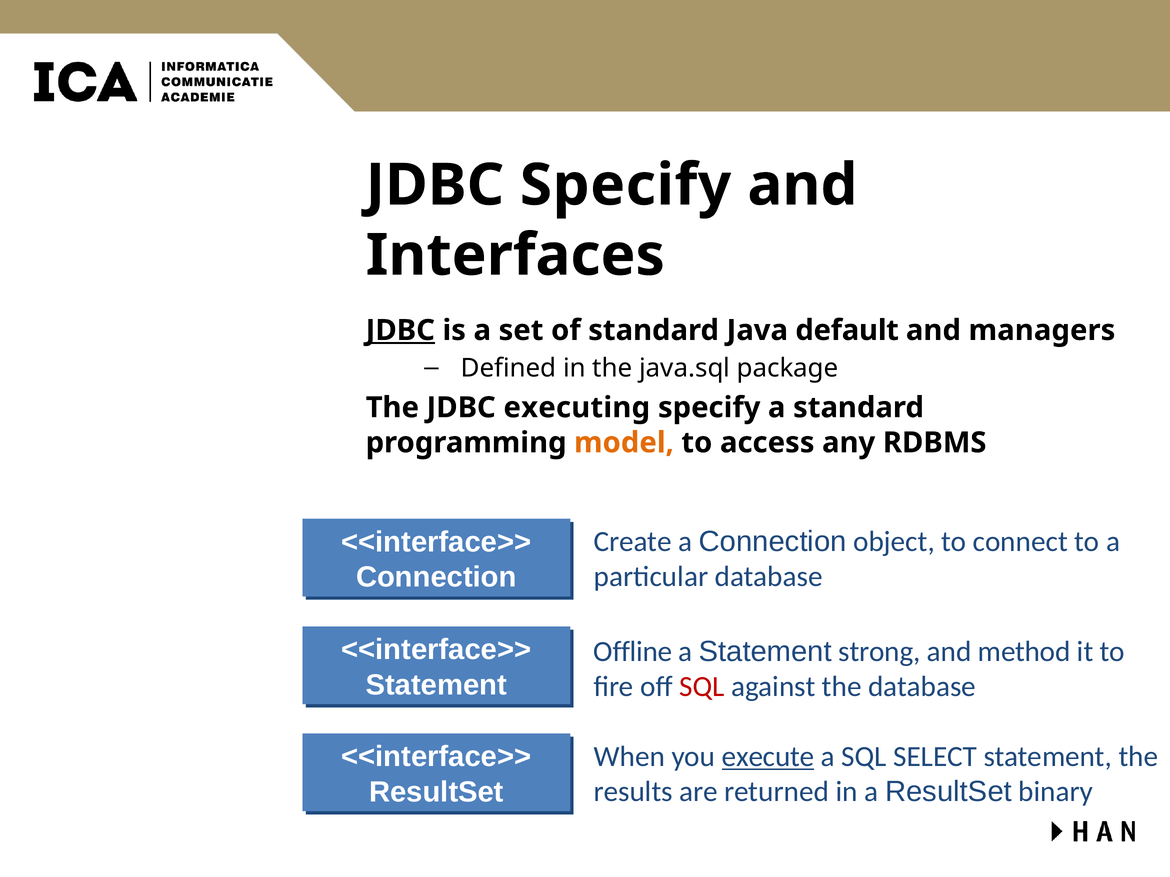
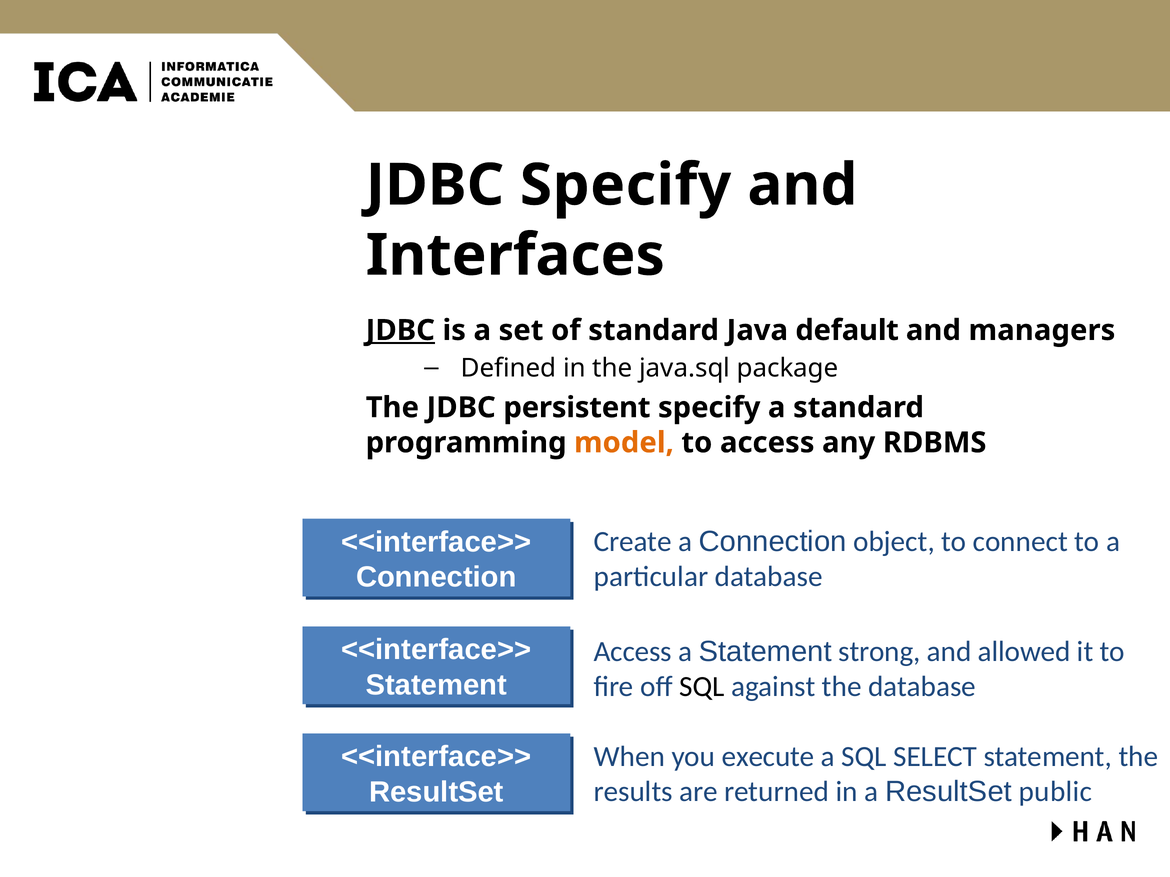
executing: executing -> persistent (577, 408)
Offline: Offline -> Access (633, 652)
method: method -> allowed (1024, 652)
SQL colour: red -> black (702, 687)
execute underline: present -> none (768, 757)
binary: binary -> public (1055, 792)
